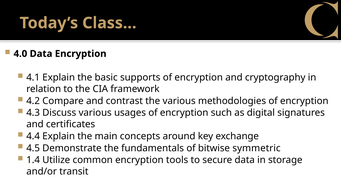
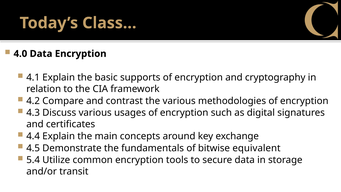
symmetric: symmetric -> equivalent (256, 148)
1.4: 1.4 -> 5.4 (33, 160)
